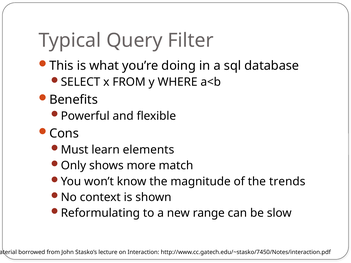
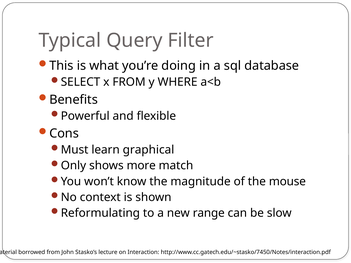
elements: elements -> graphical (148, 150)
trends: trends -> mouse (287, 182)
